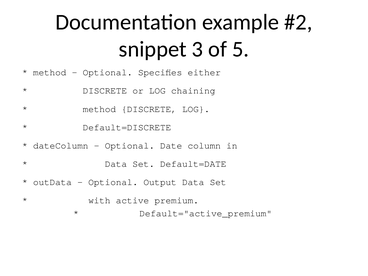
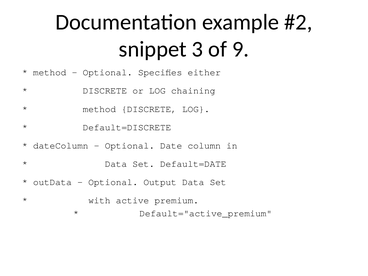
5: 5 -> 9 (241, 49)
